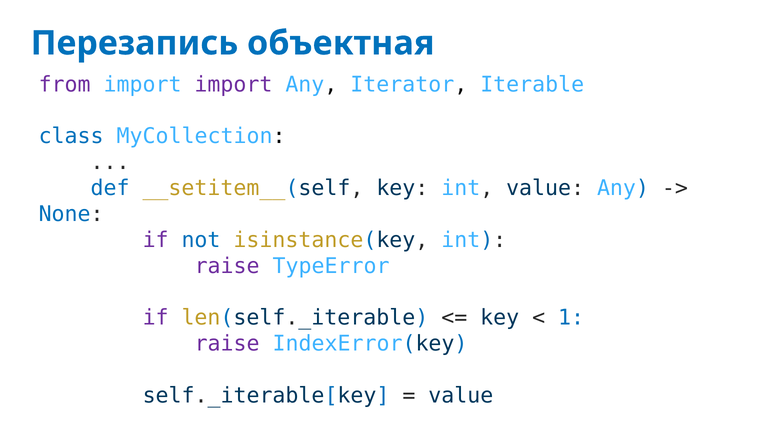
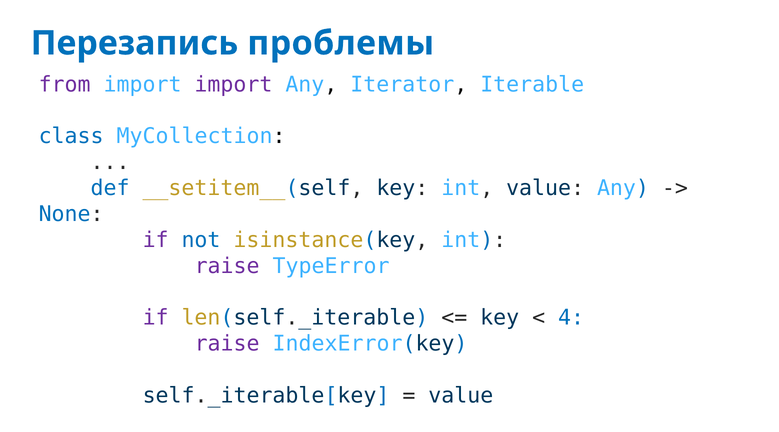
объектная: объектная -> проблемы (341, 43)
1: 1 -> 4 (571, 318)
